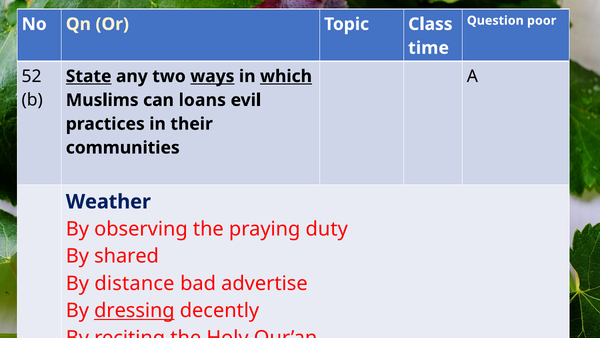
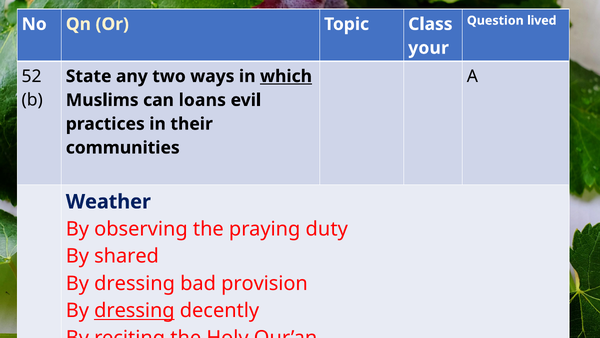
poor: poor -> lived (542, 21)
time: time -> your (429, 48)
State underline: present -> none (89, 76)
ways underline: present -> none (212, 76)
distance: distance -> dressing (135, 283)
advertise: advertise -> provision (264, 283)
